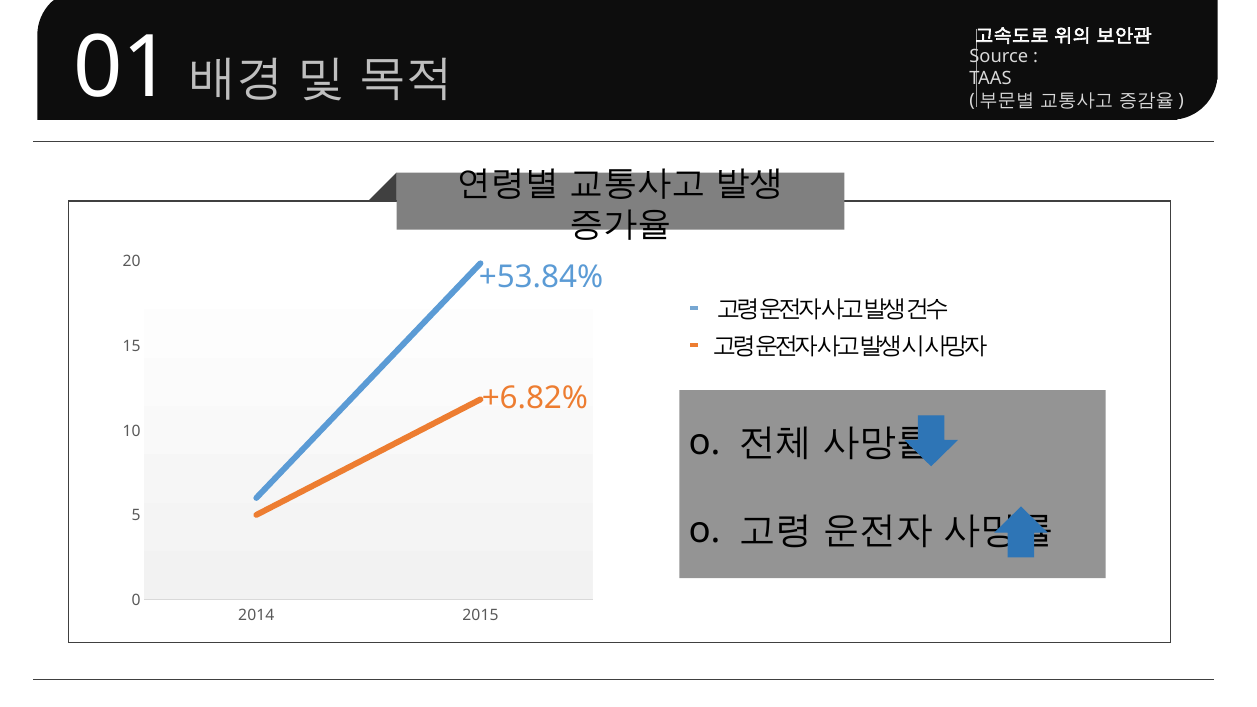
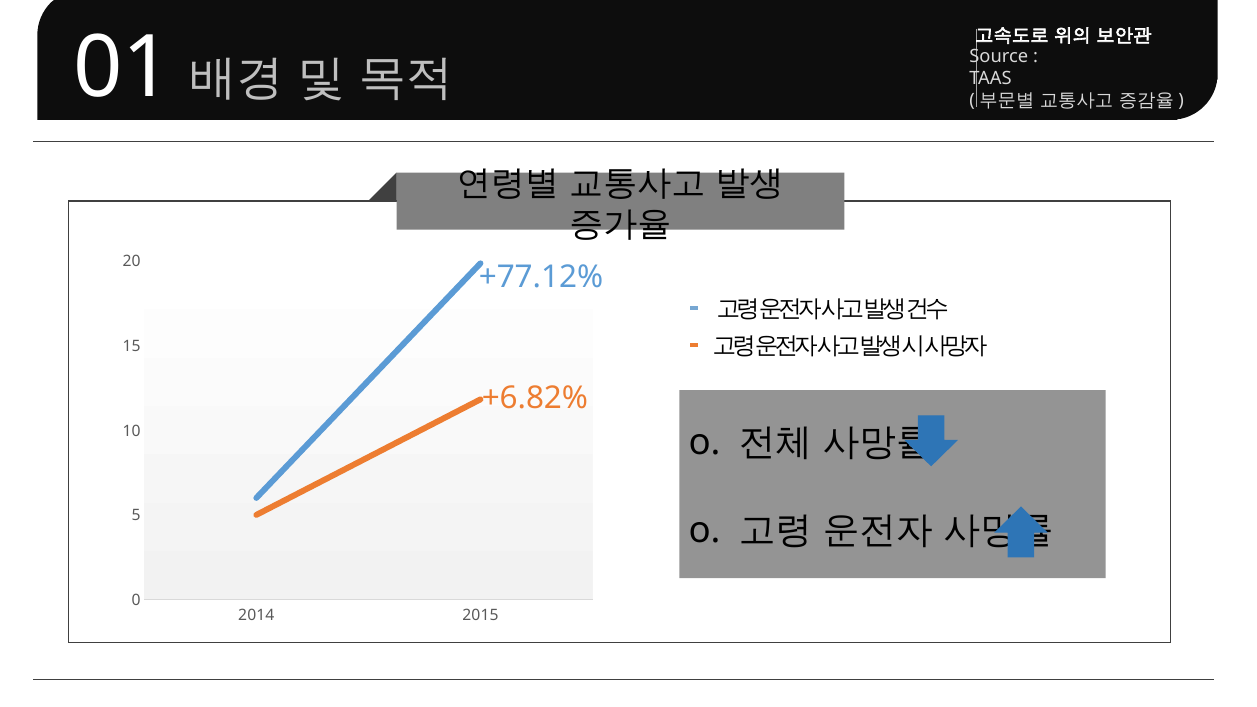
+53.84%: +53.84% -> +77.12% (541, 277)
